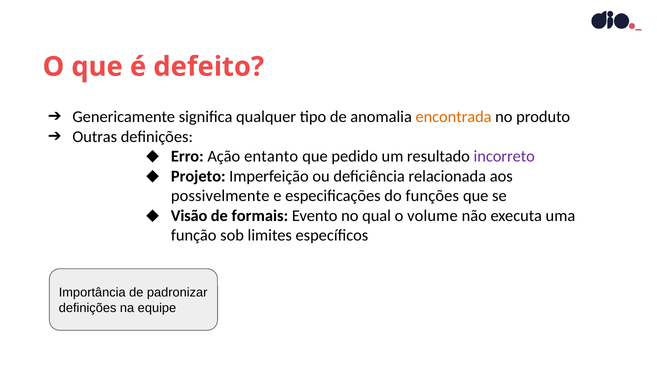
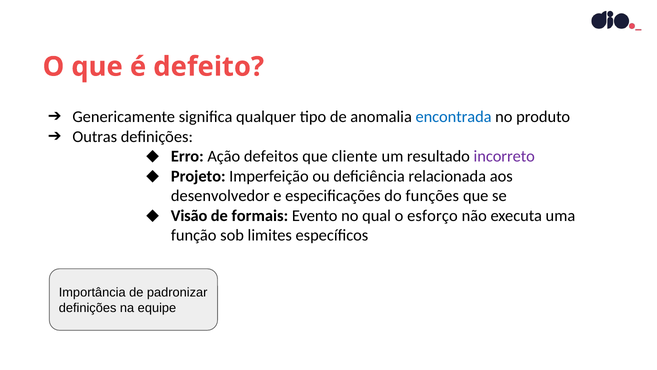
encontrada colour: orange -> blue (454, 117)
entanto: entanto -> defeitos (271, 156)
pedido: pedido -> cliente (355, 156)
possivelmente: possivelmente -> desenvolvedor (220, 196)
volume: volume -> esforço (432, 215)
